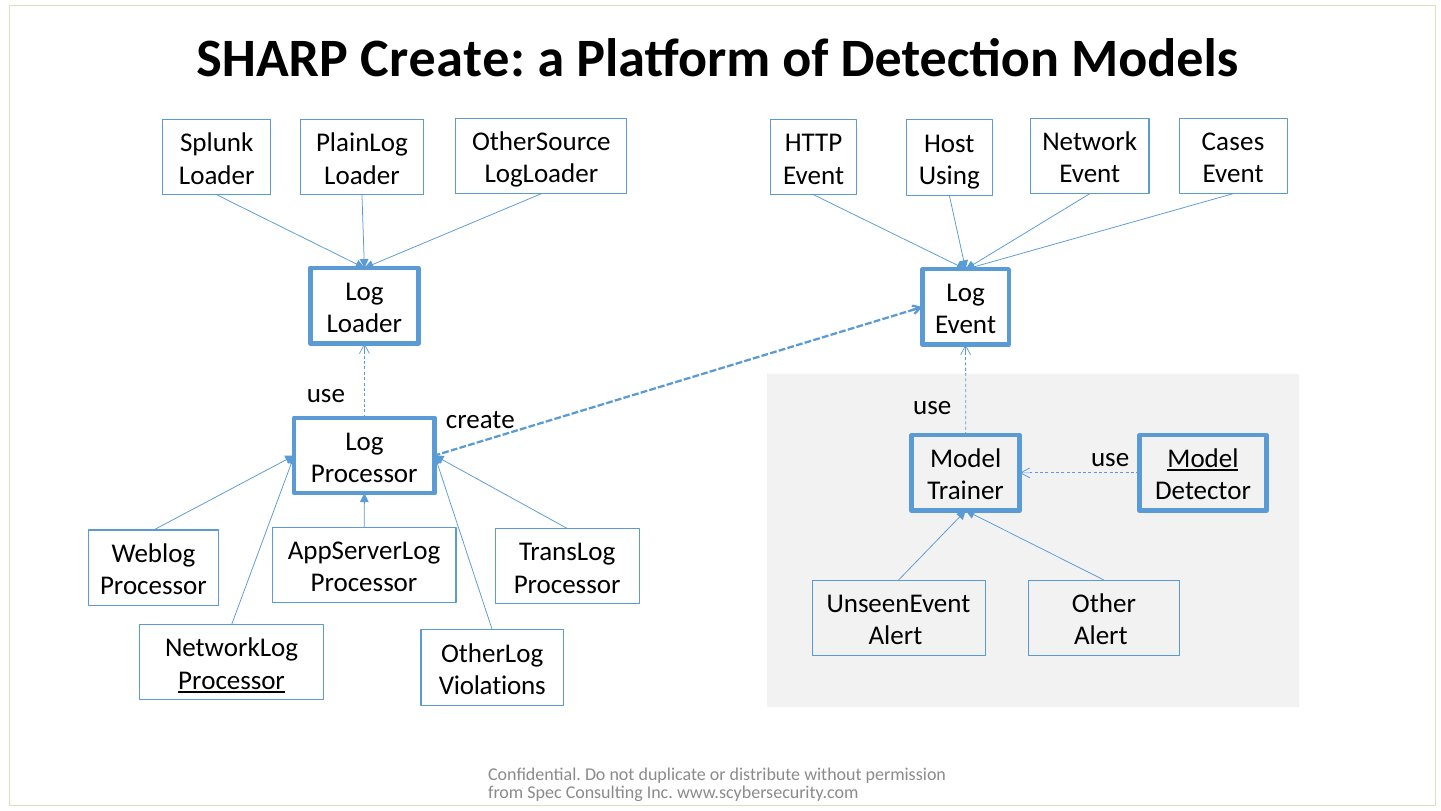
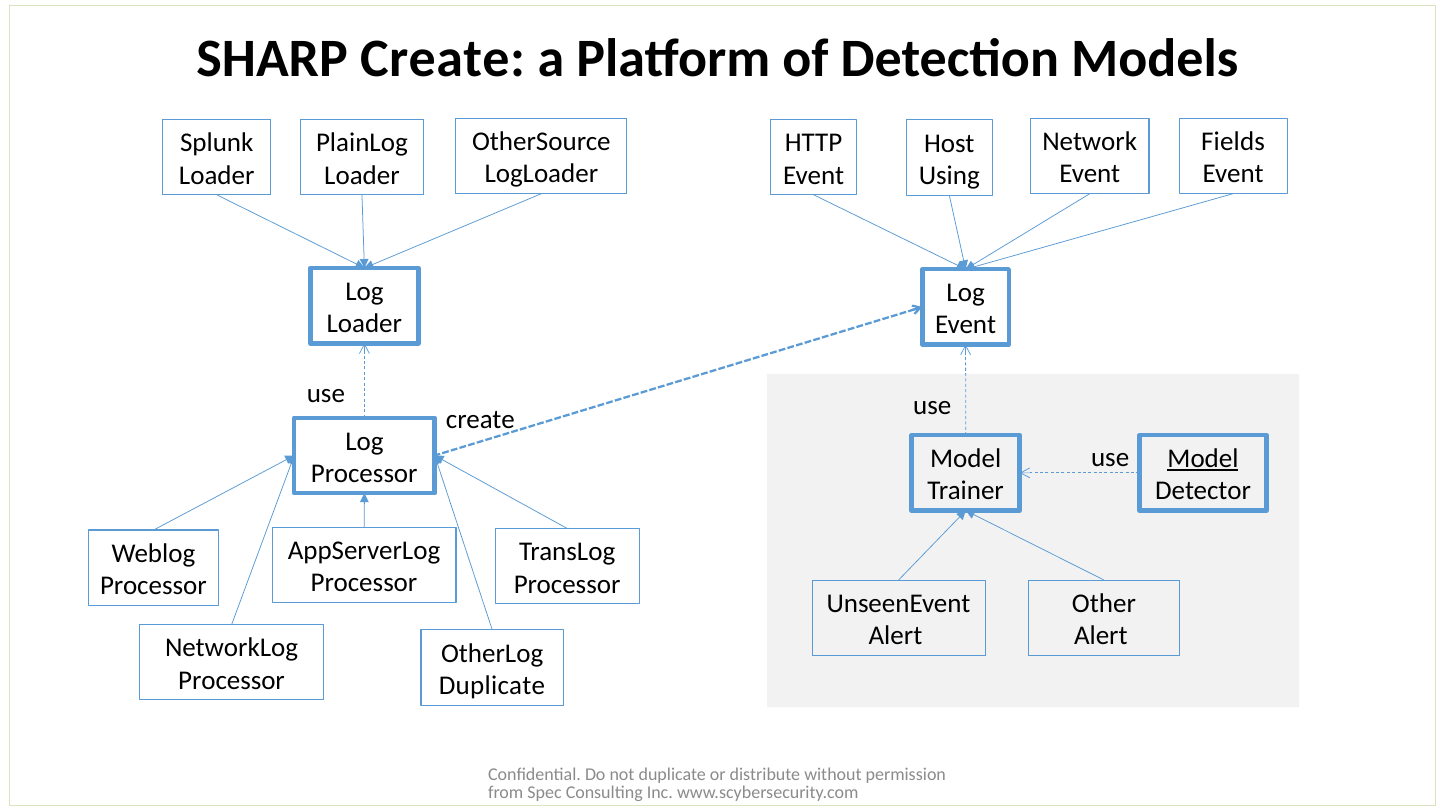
Cases: Cases -> Fields (1233, 142)
Processor underline: present -> none (232, 680)
Violations: Violations -> Duplicate (492, 685)
